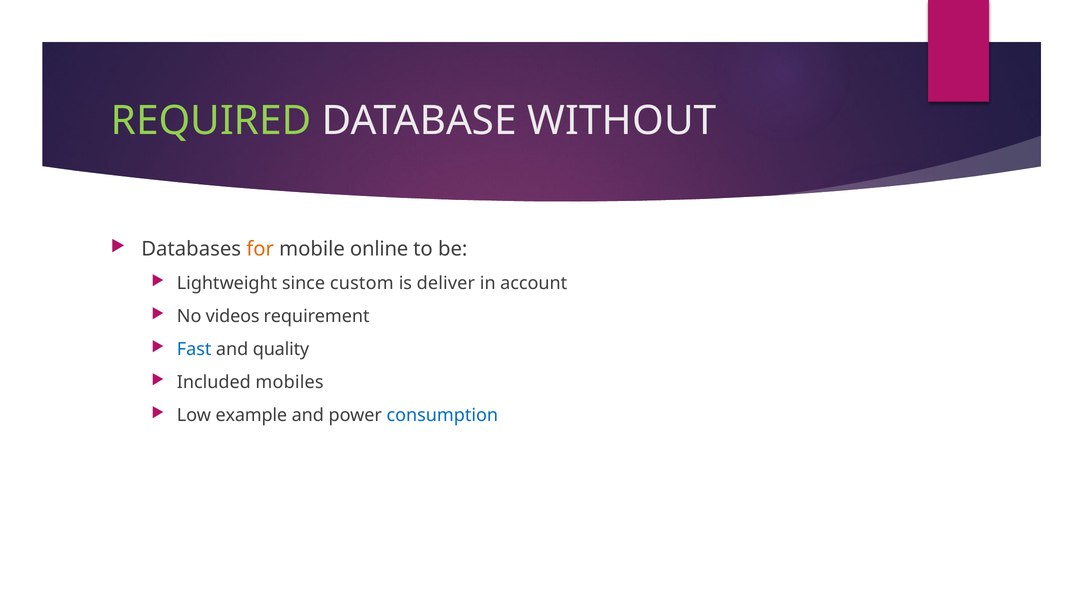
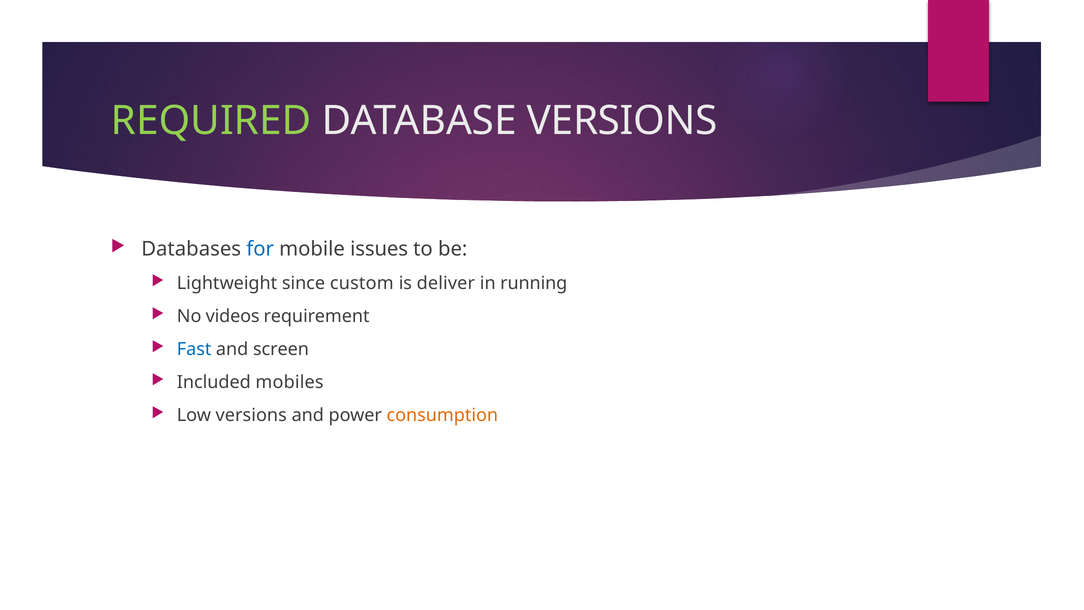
DATABASE WITHOUT: WITHOUT -> VERSIONS (622, 121)
for colour: orange -> blue (260, 249)
online: online -> issues (379, 249)
account: account -> running (534, 283)
quality: quality -> screen (281, 349)
Low example: example -> versions (251, 415)
consumption colour: blue -> orange (442, 415)
